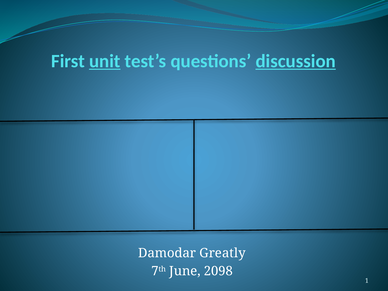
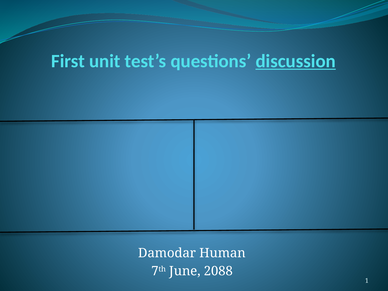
unit underline: present -> none (105, 61)
Greatly: Greatly -> Human (223, 253)
2098: 2098 -> 2088 (218, 271)
